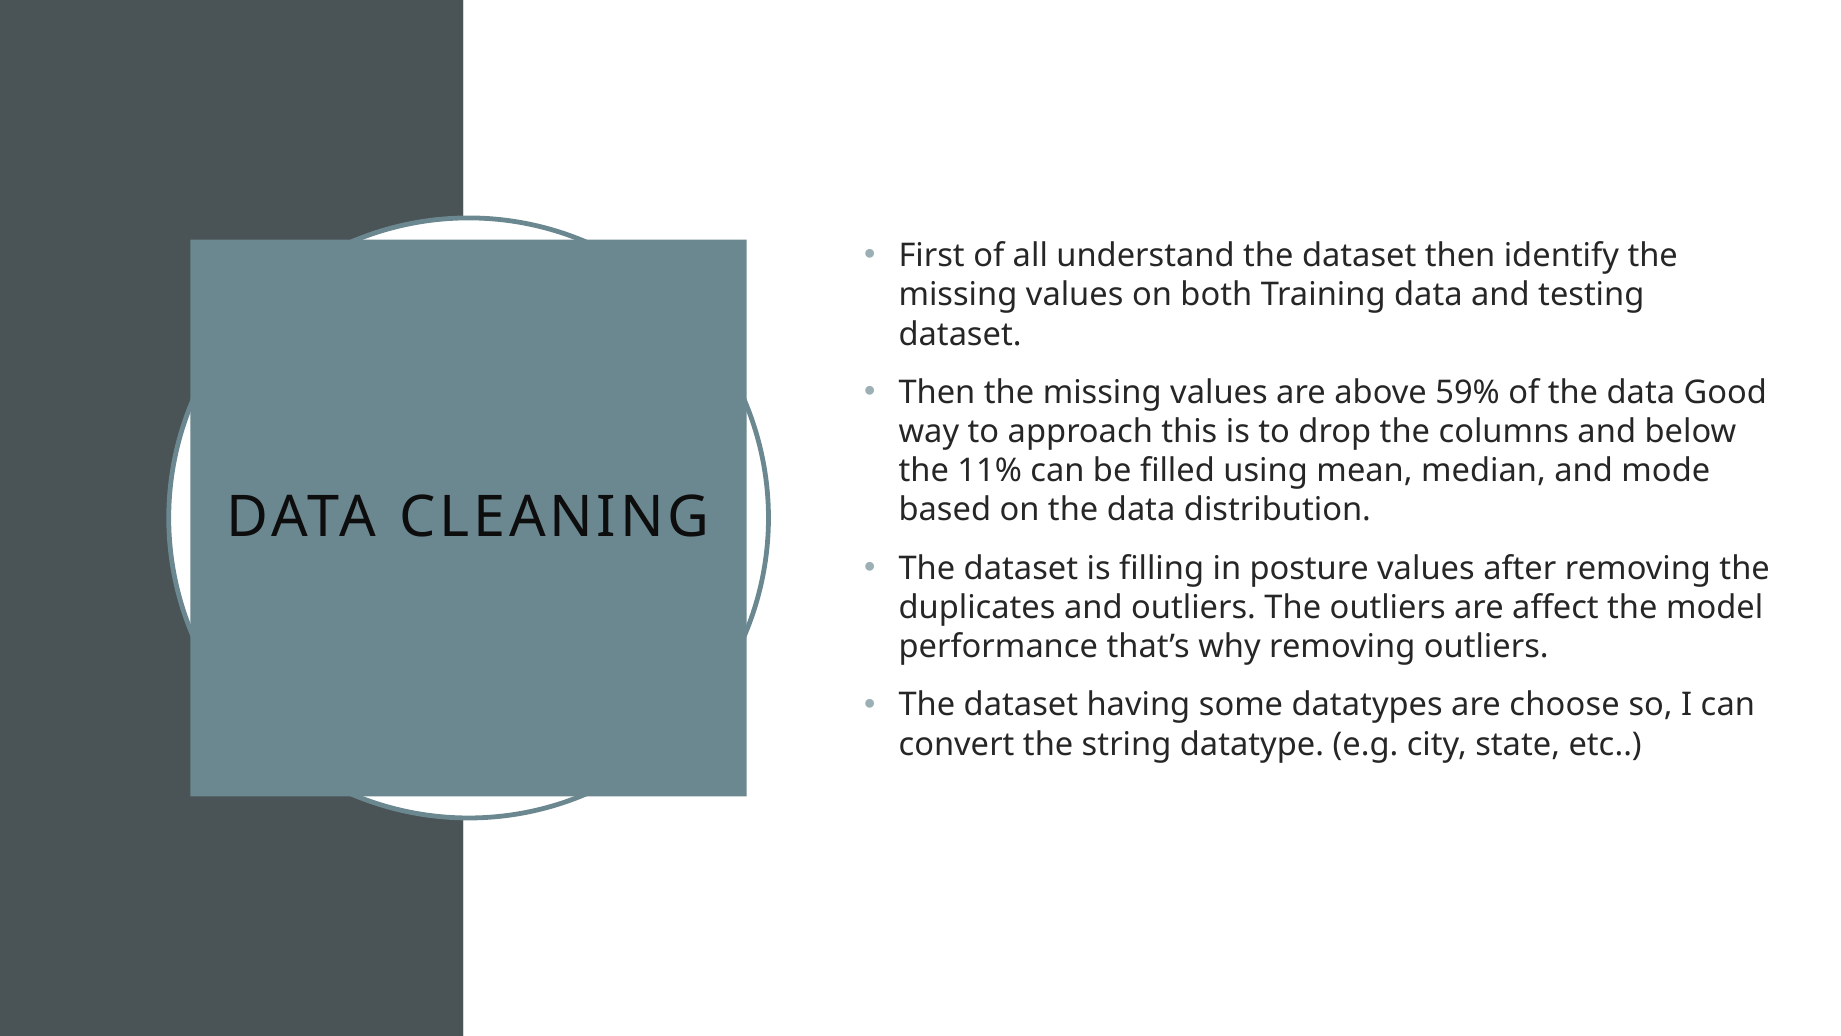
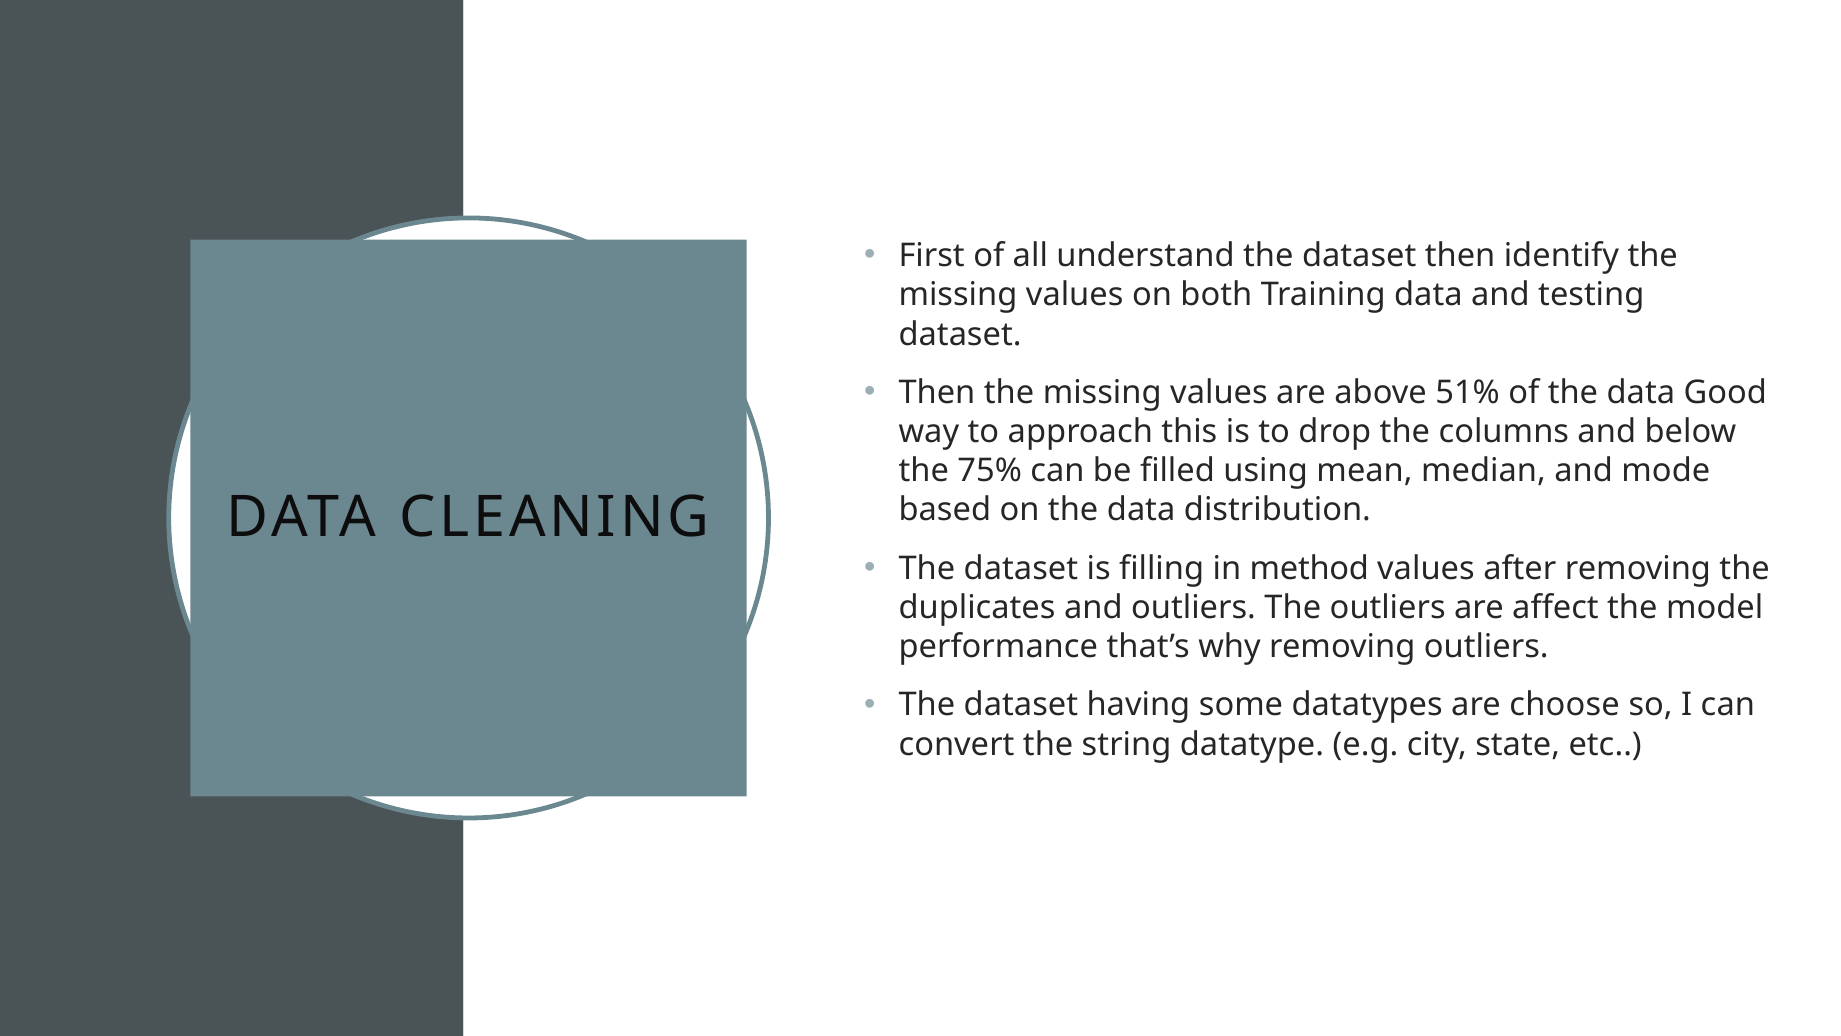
59%: 59% -> 51% (1468, 393)
11%: 11% -> 75% (990, 471)
posture: posture -> method (1309, 568)
